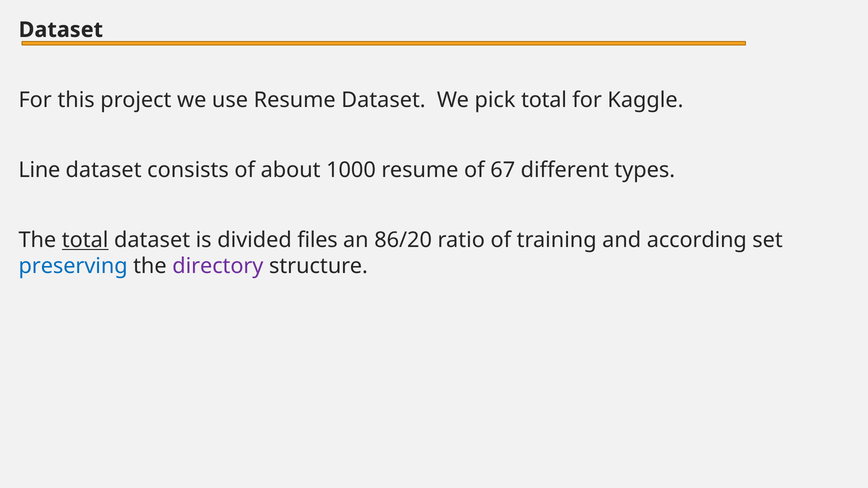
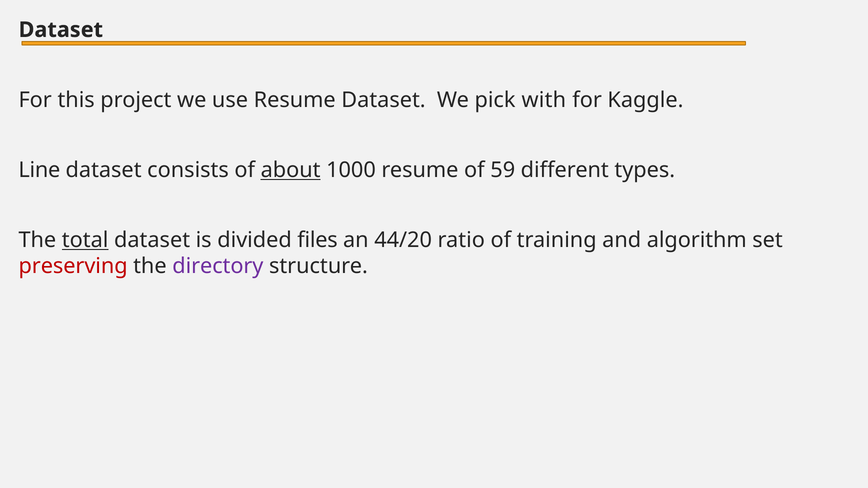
pick total: total -> with (544, 100)
about underline: none -> present (291, 170)
67: 67 -> 59 (503, 170)
86/20: 86/20 -> 44/20 (403, 240)
according: according -> algorithm (697, 240)
preserving colour: blue -> red (73, 266)
